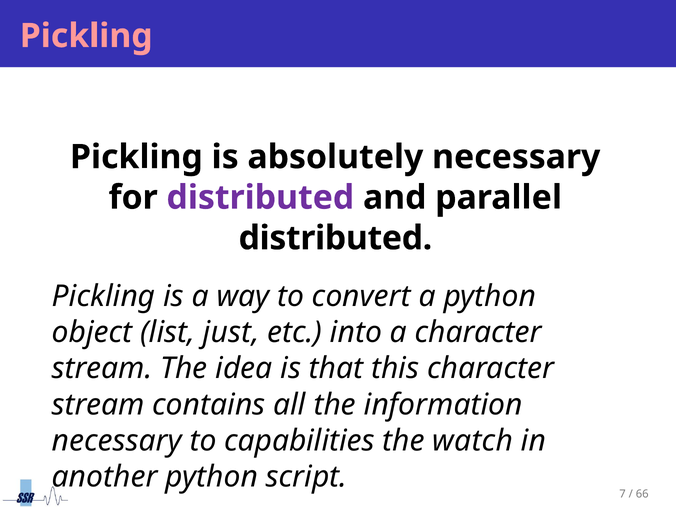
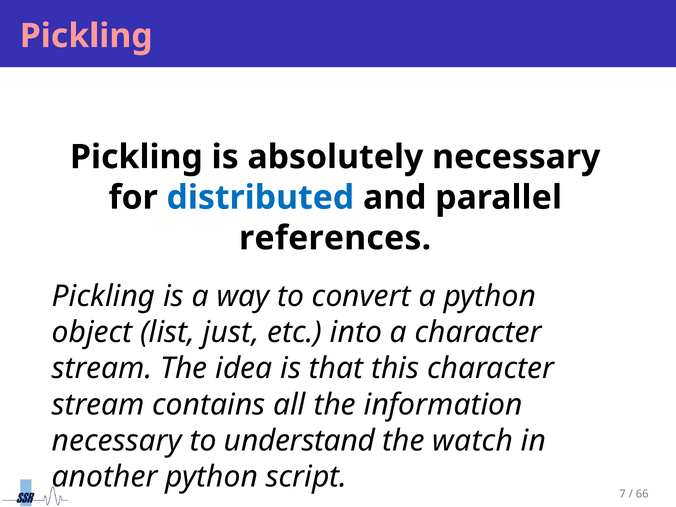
distributed colour: purple -> blue (260, 198)
distributed: distributed -> references (335, 238)
capabilities: capabilities -> understand (300, 441)
